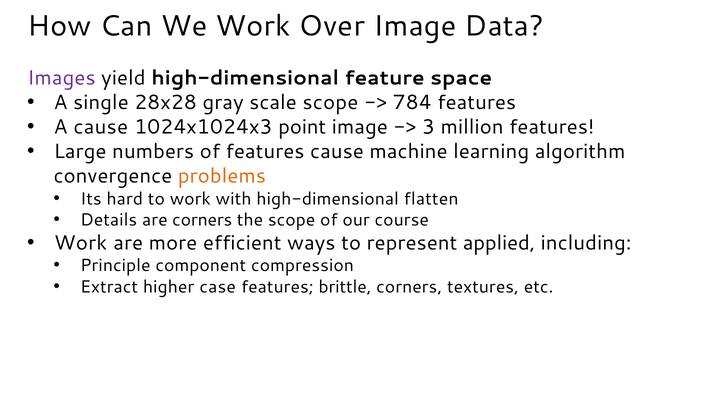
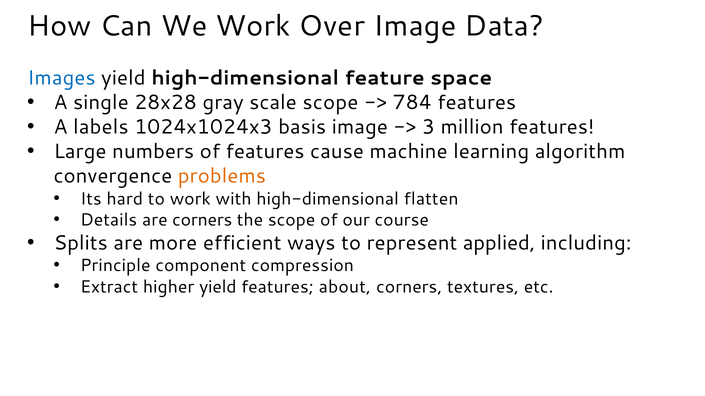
Images colour: purple -> blue (61, 78)
A cause: cause -> labels (101, 127)
point: point -> basis (302, 127)
Work: Work -> Splits (81, 243)
higher case: case -> yield (218, 287)
brittle: brittle -> about (345, 287)
